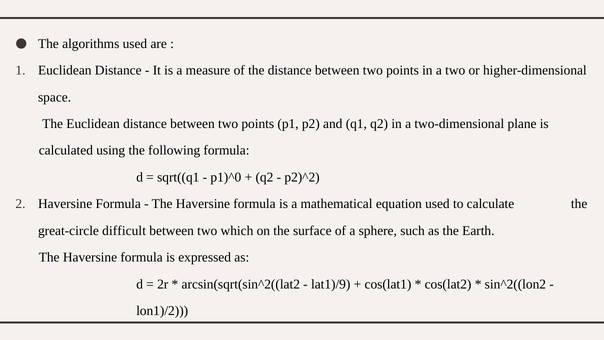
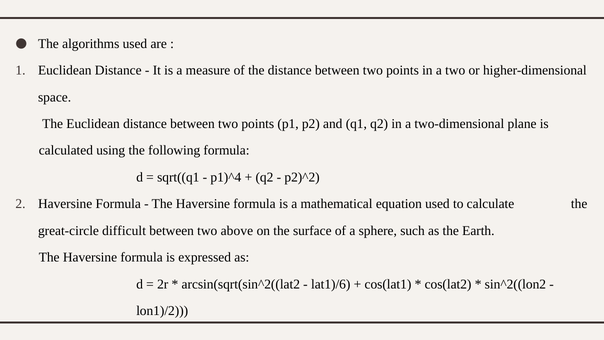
p1)^0: p1)^0 -> p1)^4 (226, 177)
which: which -> above (237, 231)
lat1)/9: lat1)/9 -> lat1)/6 (331, 284)
